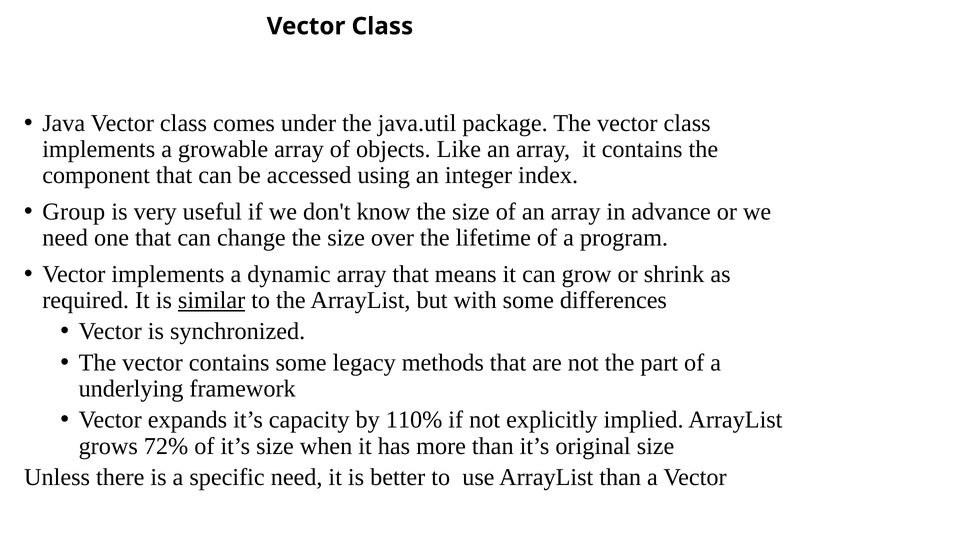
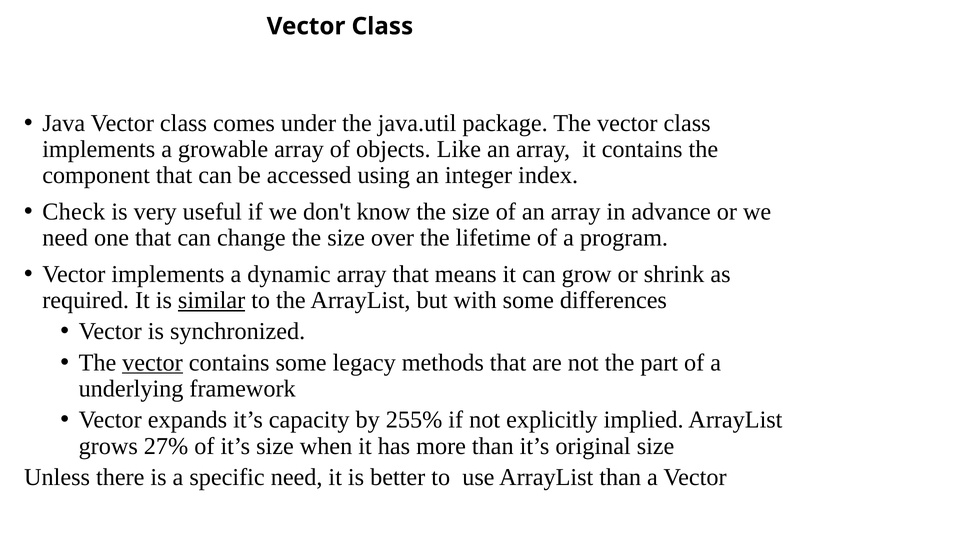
Group: Group -> Check (74, 212)
vector underline: none -> present (152, 363)
110%: 110% -> 255% (414, 420)
72%: 72% -> 27% (166, 446)
